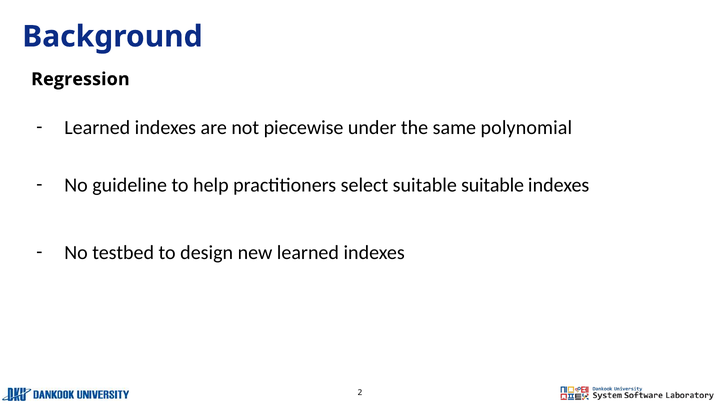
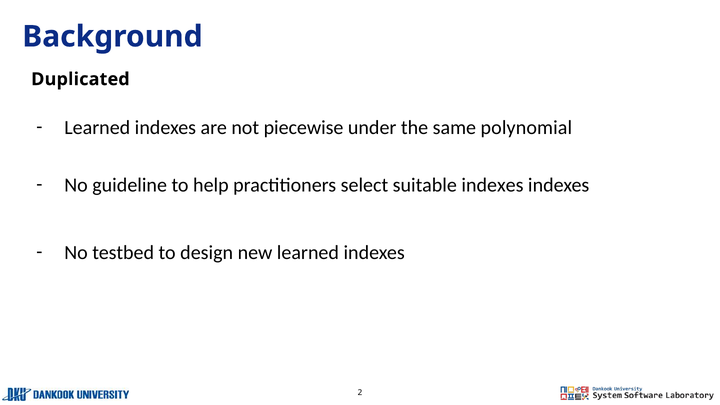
Regression: Regression -> Duplicated (80, 79)
suitable suitable: suitable -> indexes (492, 185)
